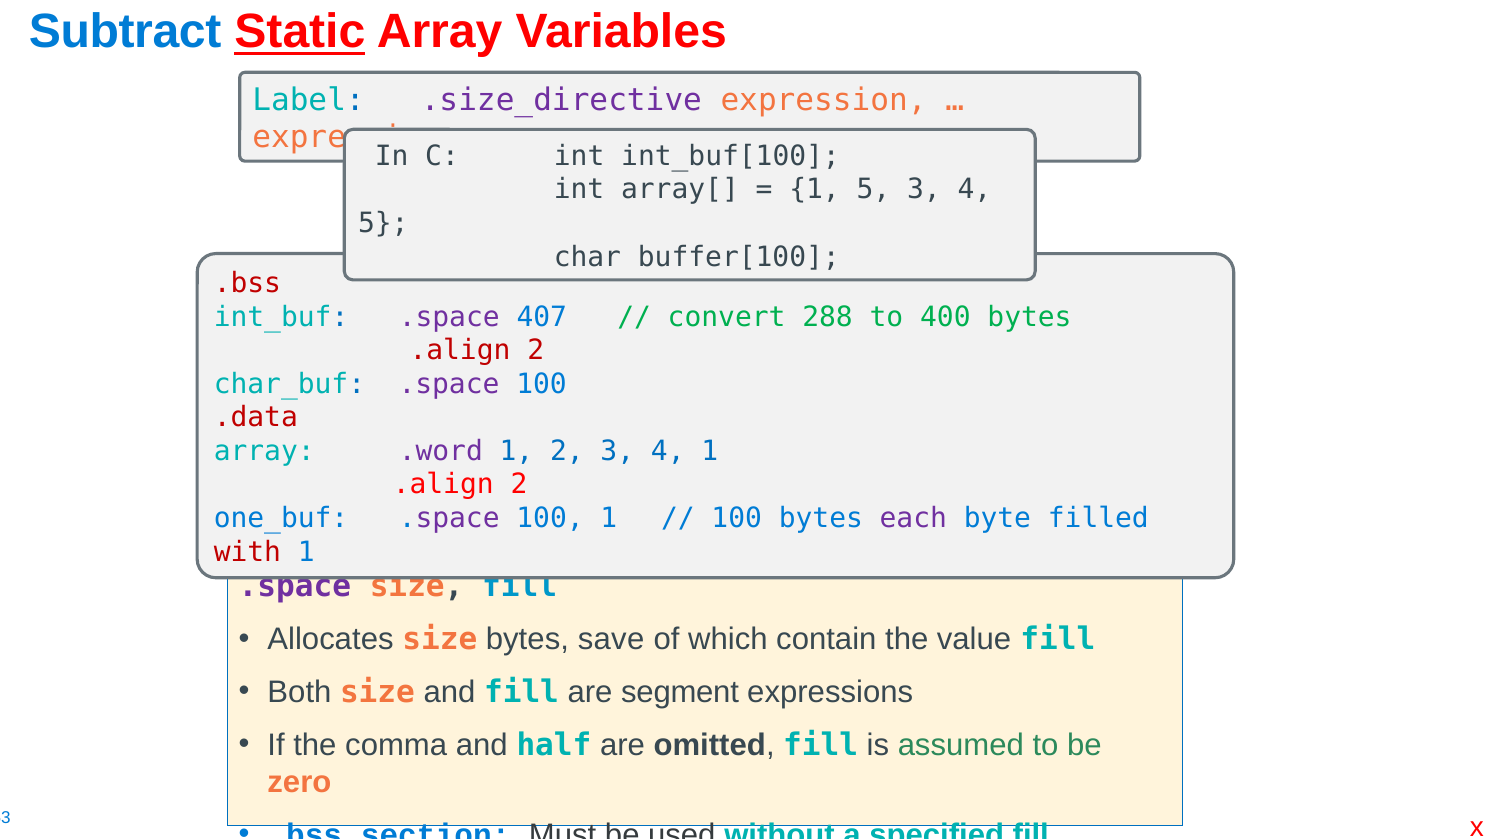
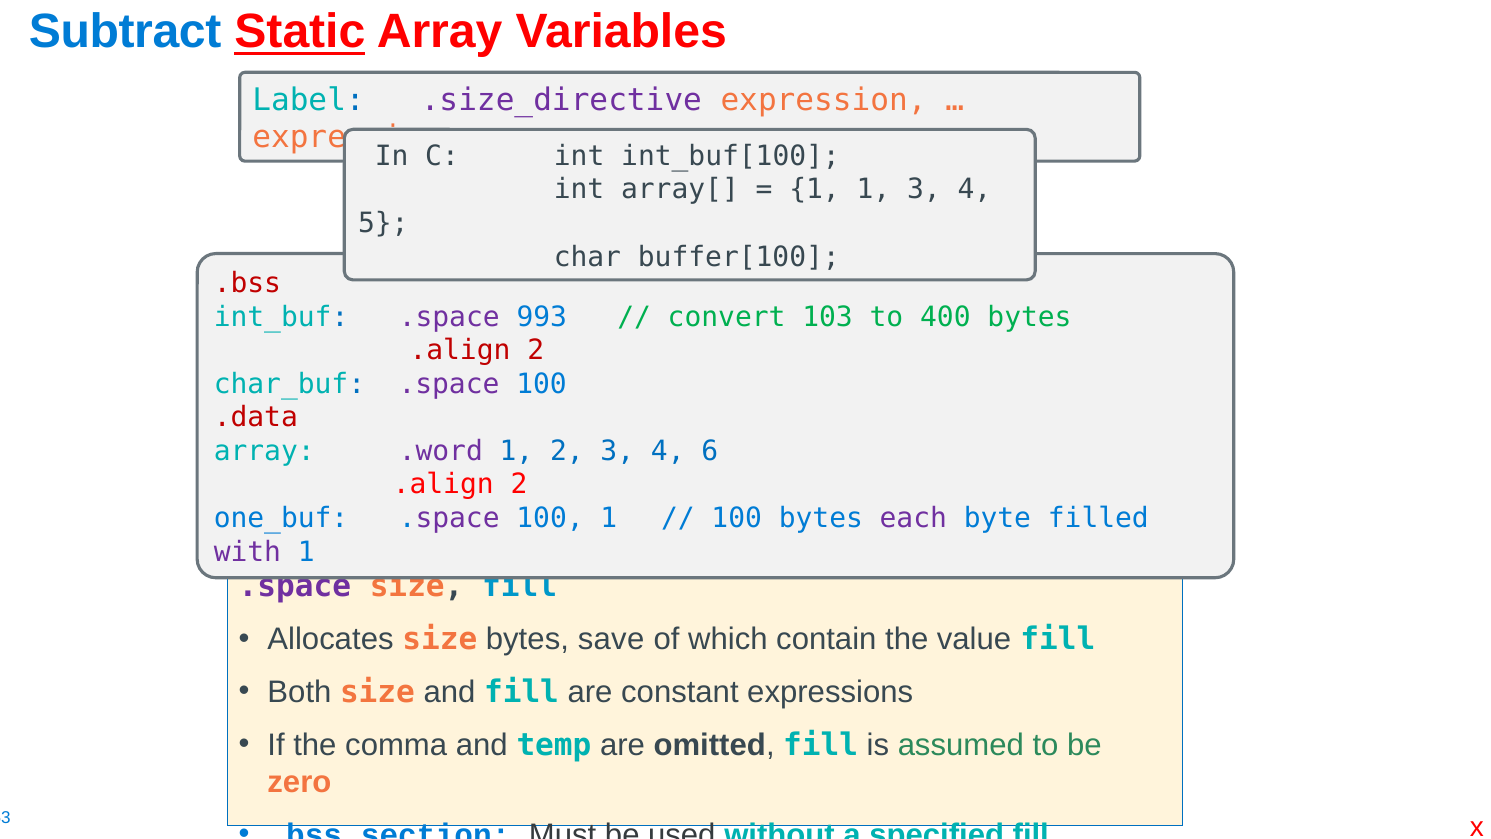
1 5: 5 -> 1 (873, 190)
407: 407 -> 993 (542, 317)
288: 288 -> 103 (828, 317)
4 1: 1 -> 6 (710, 451)
with colour: red -> purple (247, 552)
segment: segment -> constant (680, 692)
half: half -> temp (554, 745)
